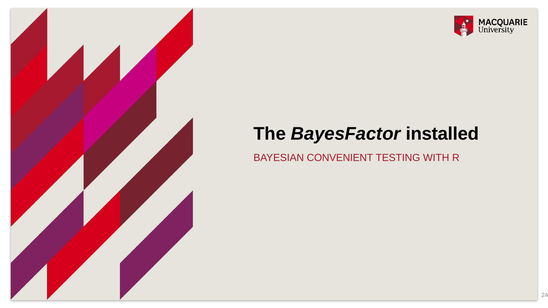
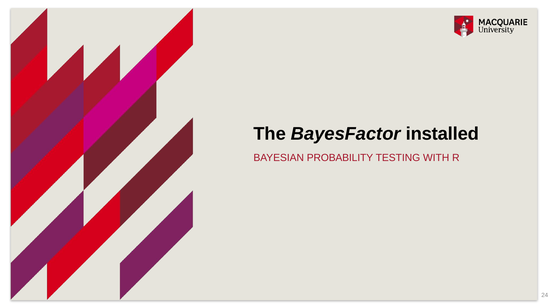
CONVENIENT: CONVENIENT -> PROBABILITY (340, 158)
